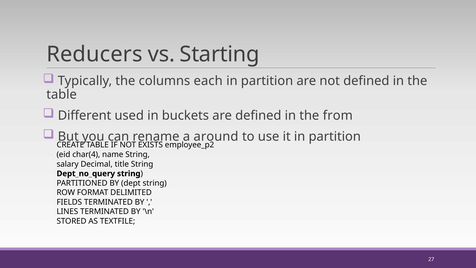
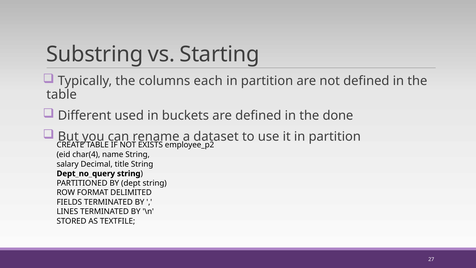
Reducers: Reducers -> Substring (95, 54)
from: from -> done (338, 115)
around: around -> dataset (216, 136)
